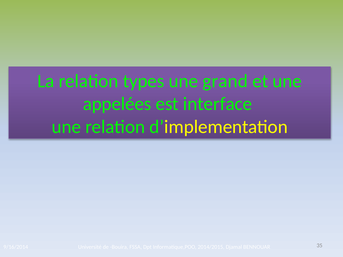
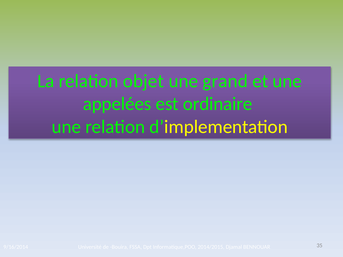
types: types -> objet (143, 81)
interface: interface -> ordinaire (218, 104)
